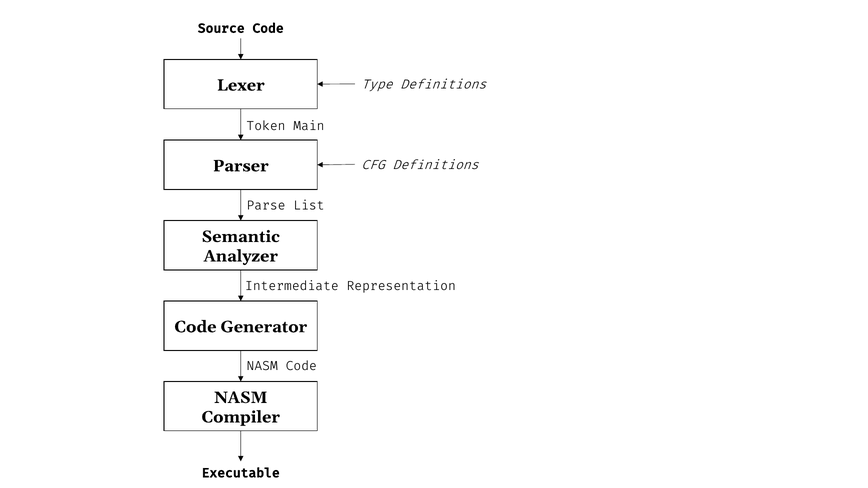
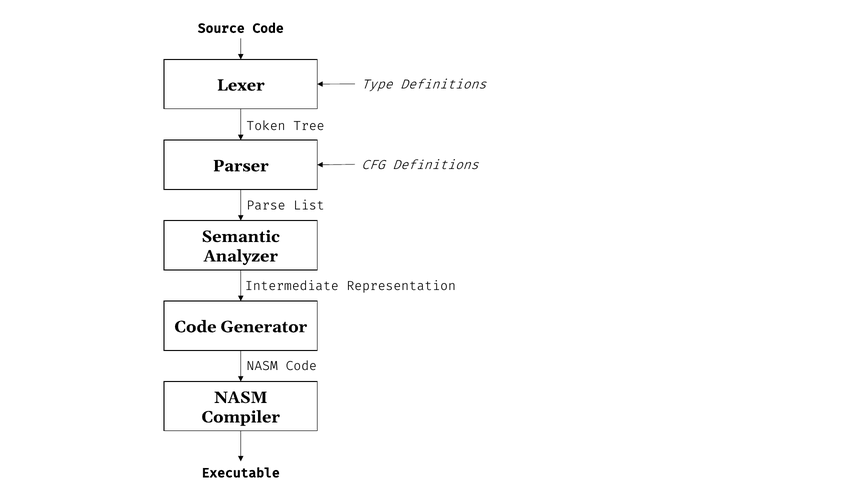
Main: Main -> Tree (309, 126)
